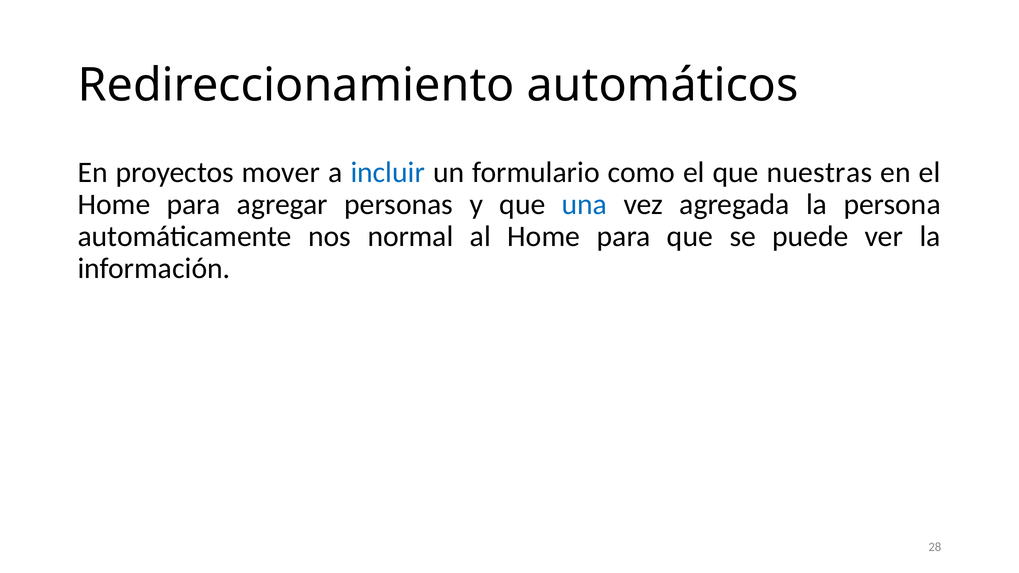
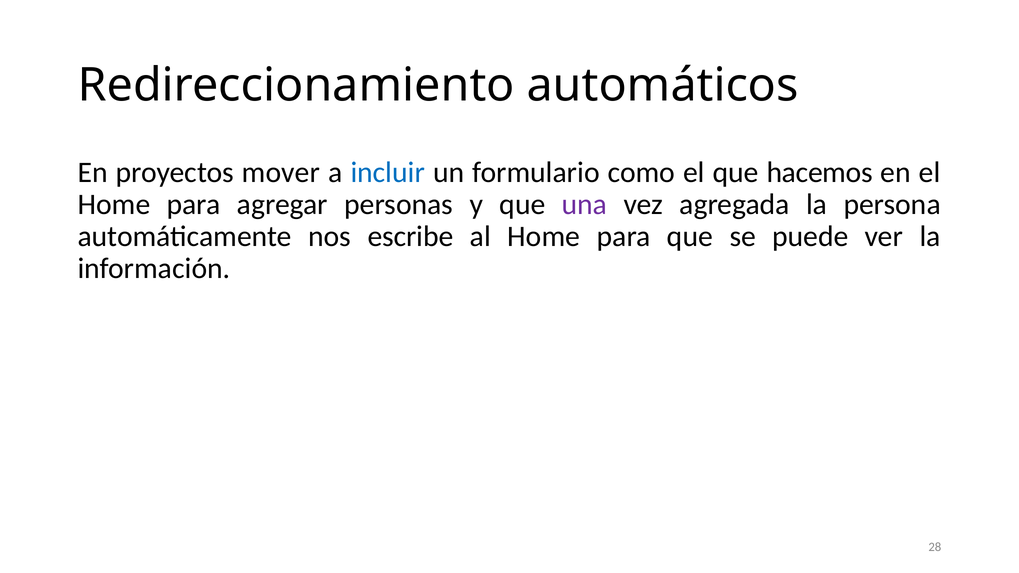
nuestras: nuestras -> hacemos (820, 172)
una colour: blue -> purple (584, 204)
normal: normal -> escribe (411, 236)
